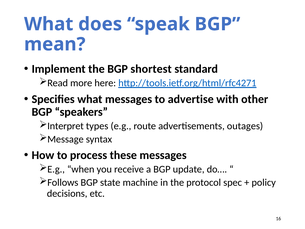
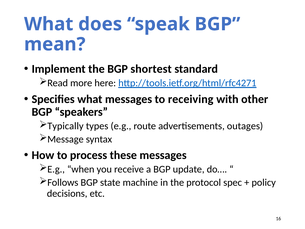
advertise: advertise -> receiving (191, 99)
Interpret: Interpret -> Typically (65, 126)
